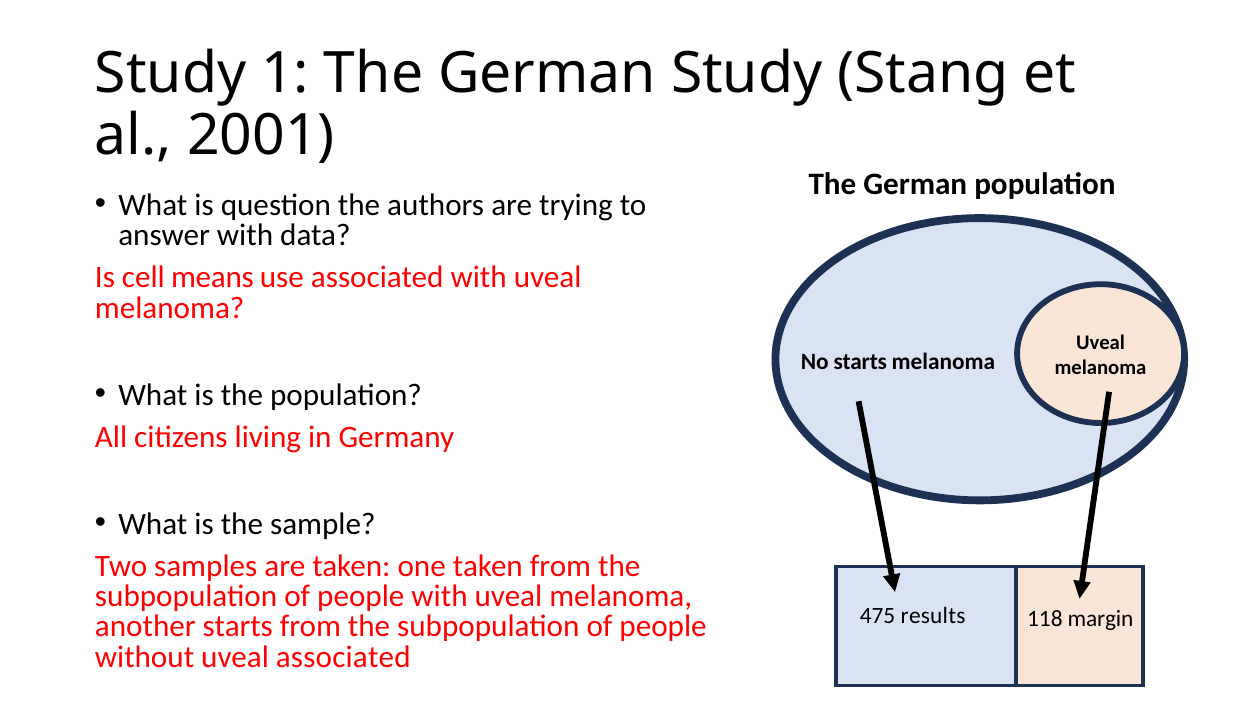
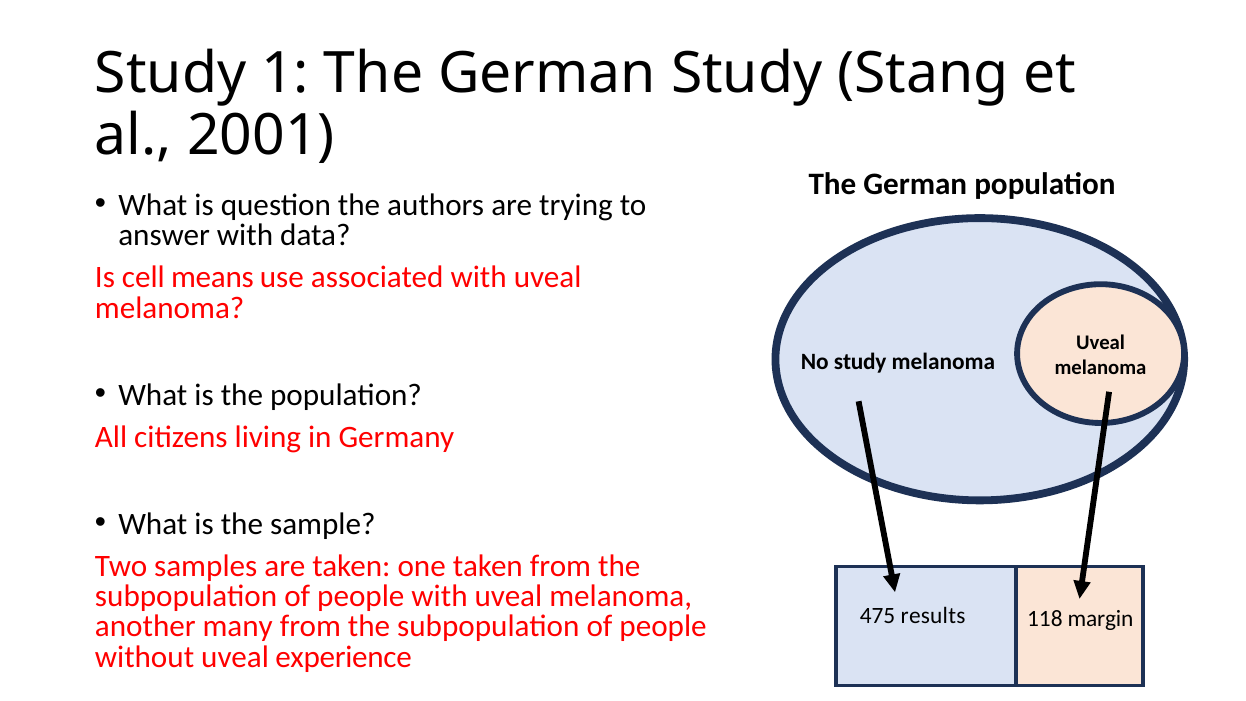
No starts: starts -> study (860, 362)
another starts: starts -> many (238, 627)
uveal associated: associated -> experience (344, 657)
